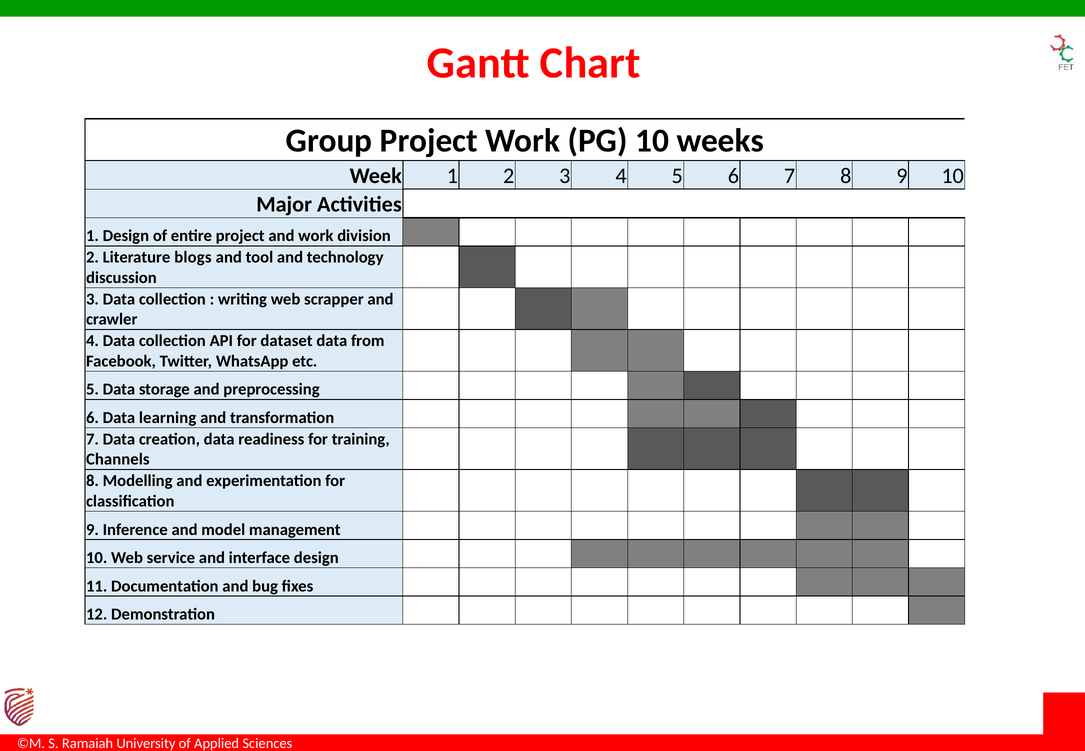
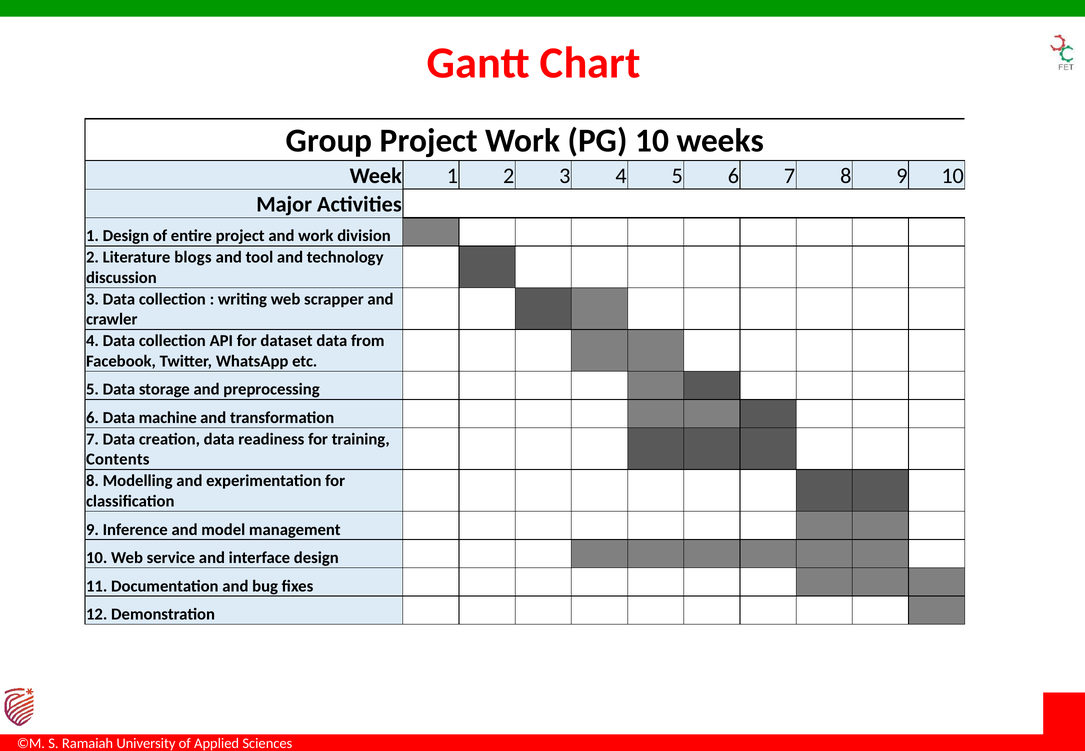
learning: learning -> machine (168, 418)
Channels: Channels -> Contents (118, 460)
